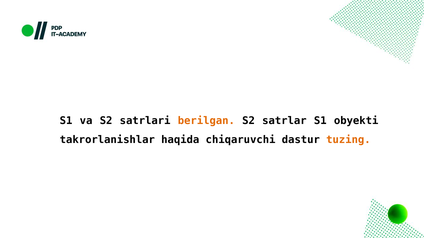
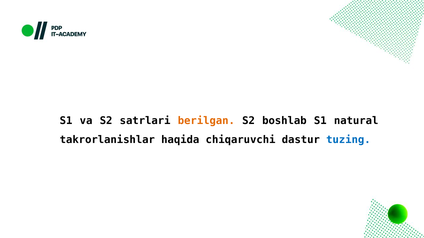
satrlar: satrlar -> boshlab (284, 121)
obyekti: obyekti -> natural (356, 121)
tuzing colour: orange -> blue (348, 140)
